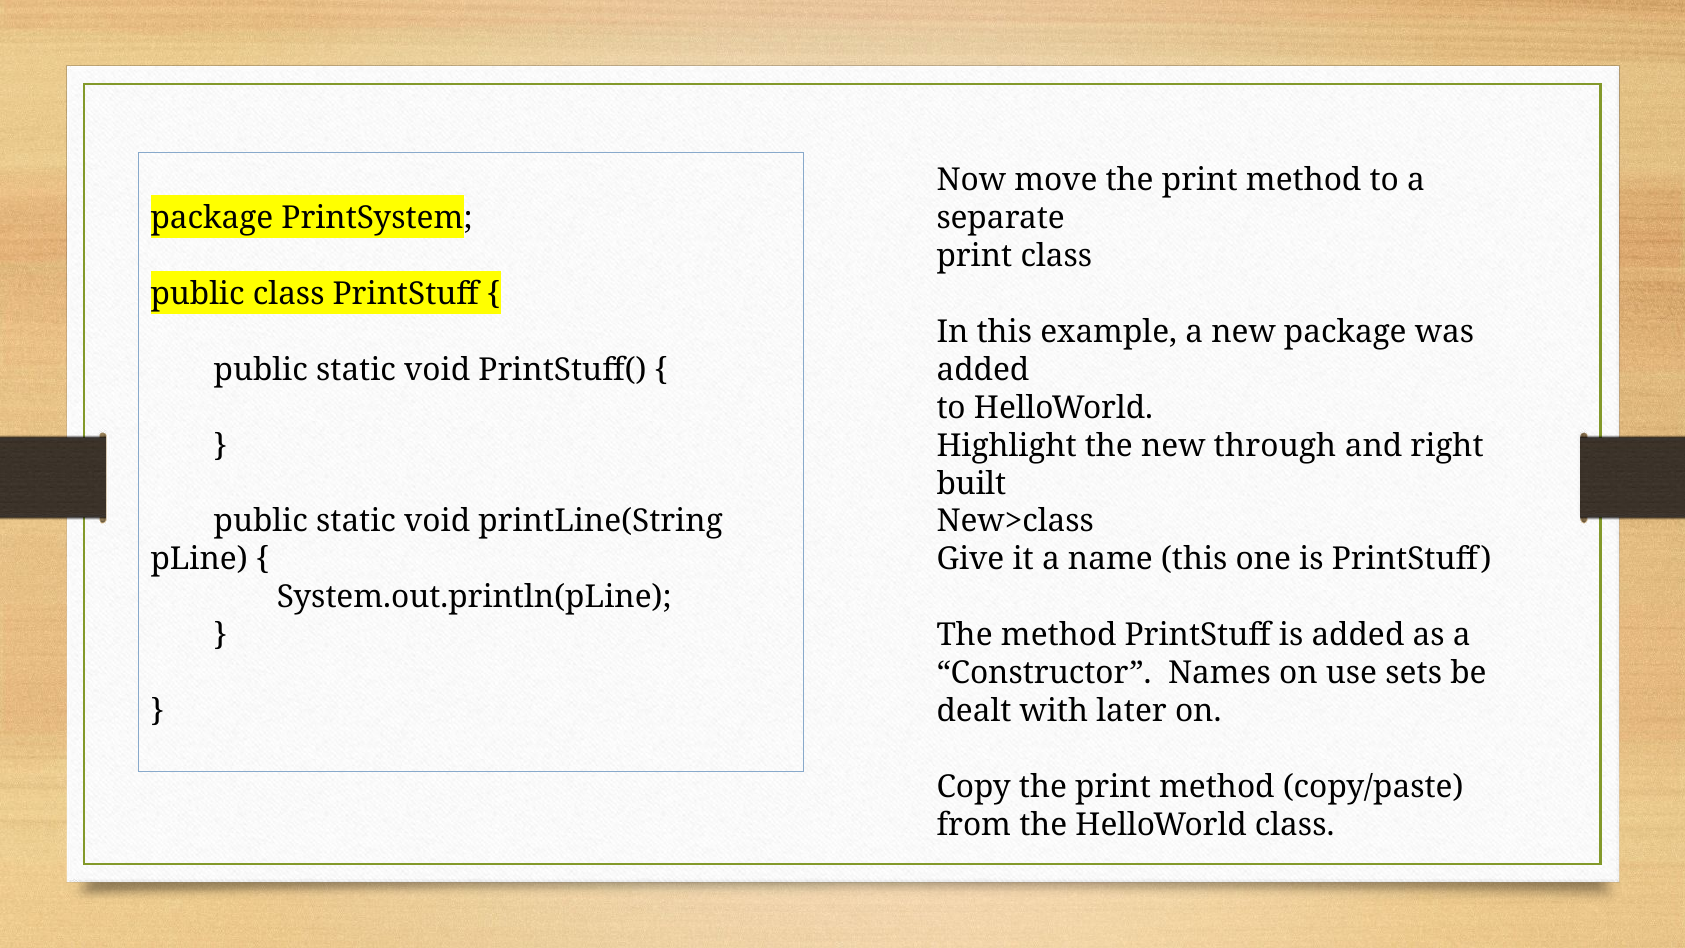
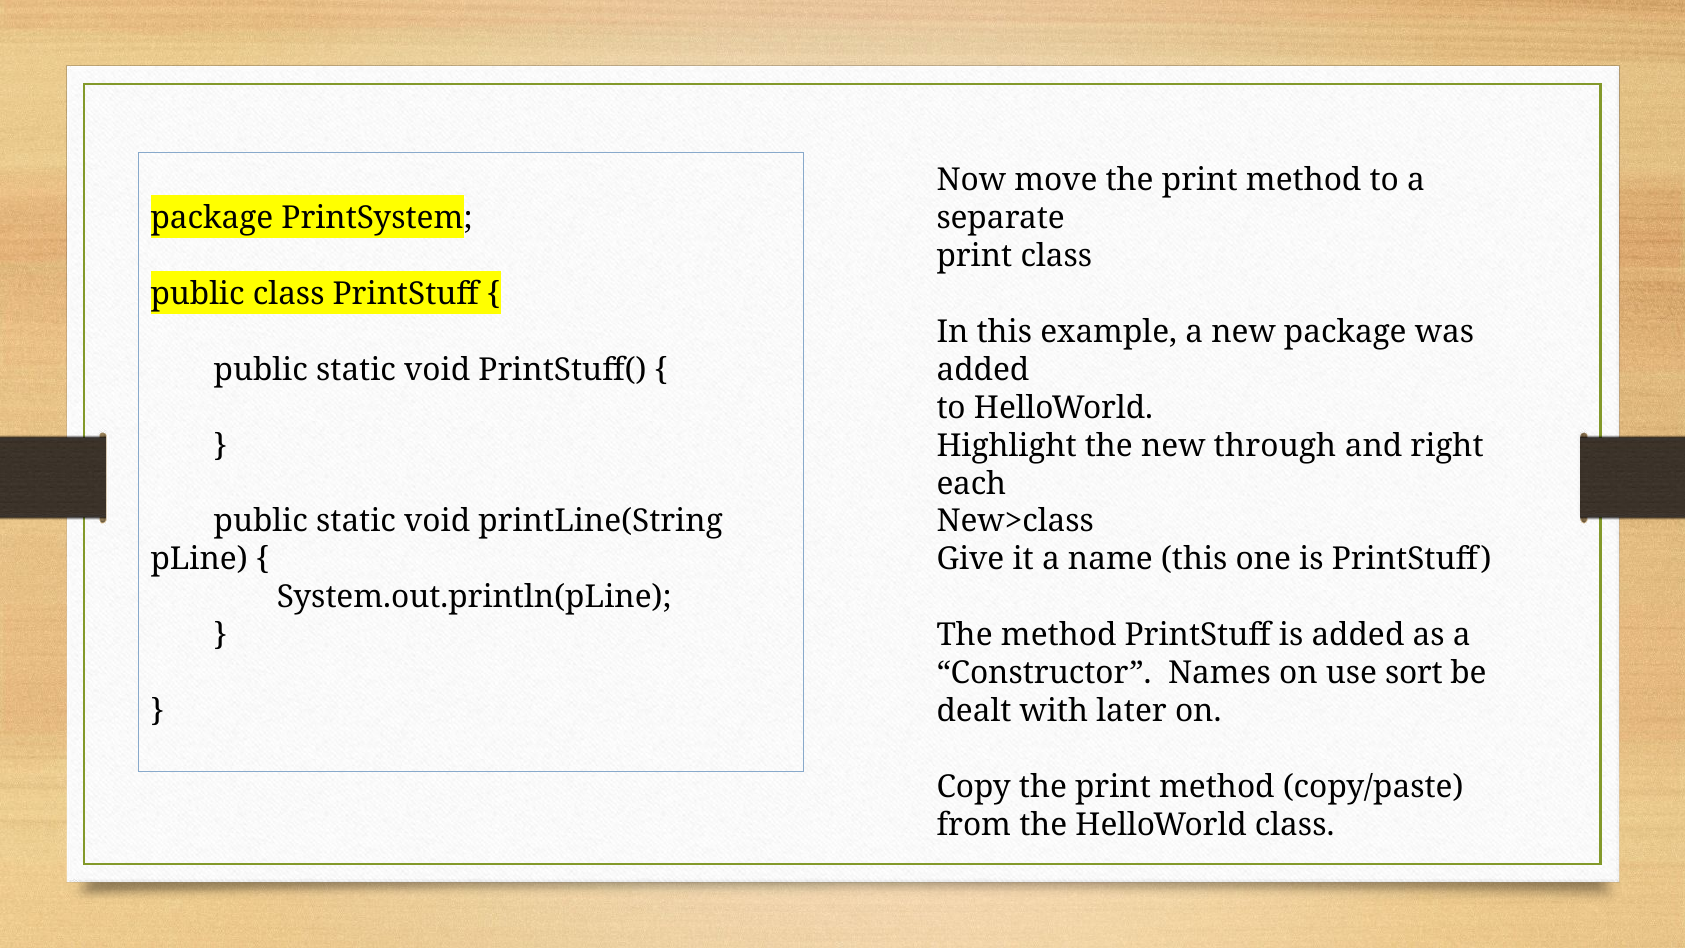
built: built -> each (971, 483)
sets: sets -> sort (1414, 673)
